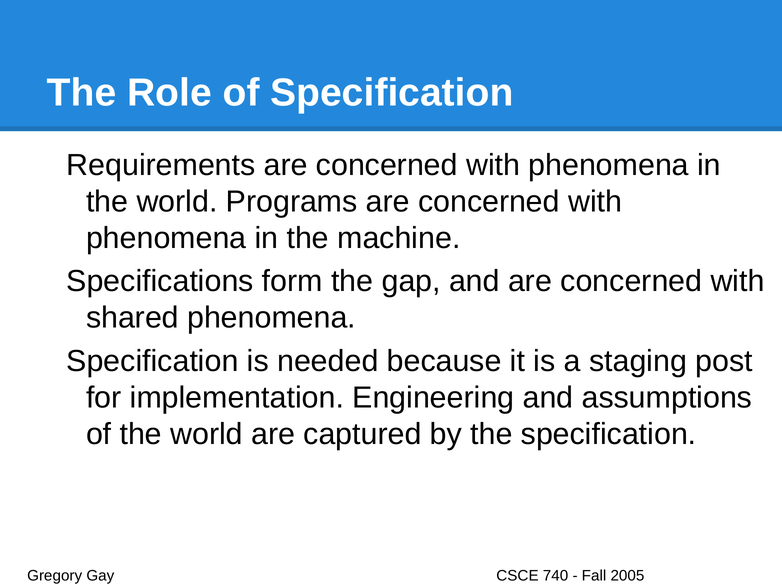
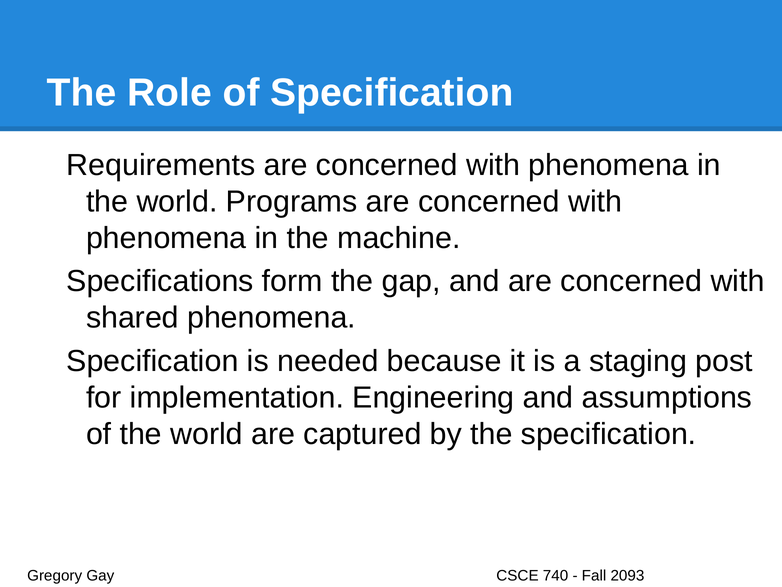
2005: 2005 -> 2093 (627, 575)
